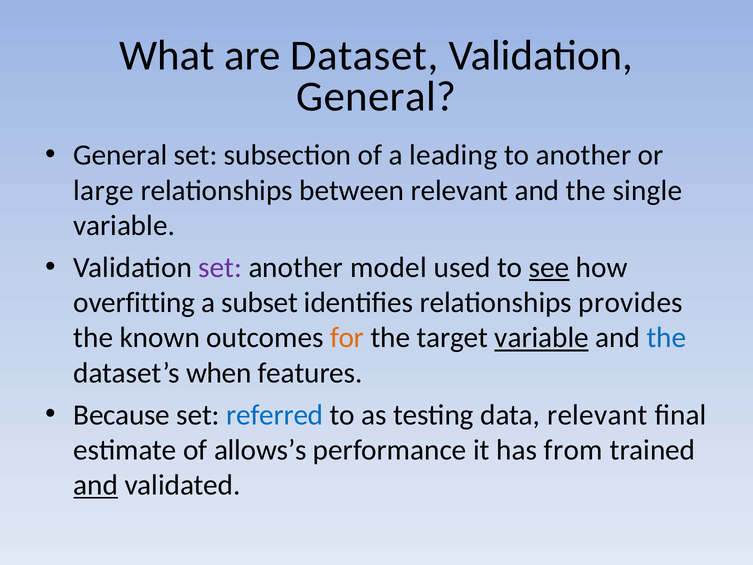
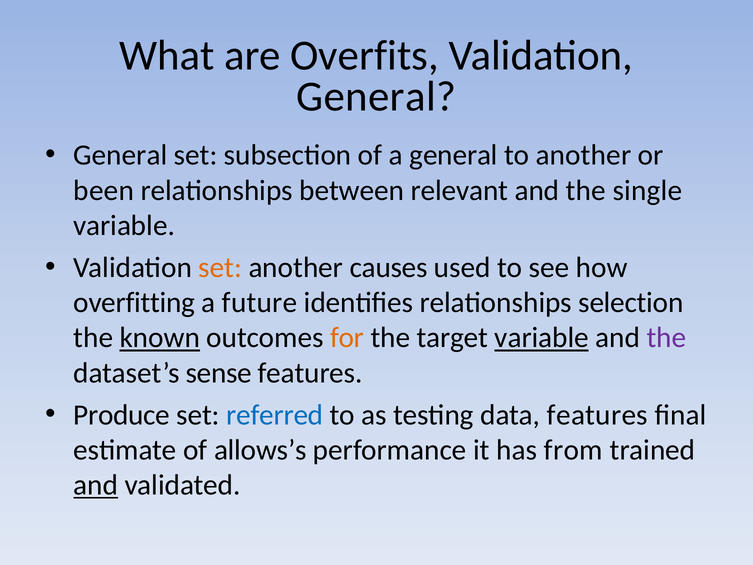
Dataset: Dataset -> Overfits (364, 56)
a leading: leading -> general (454, 155)
large: large -> been (104, 190)
set colour: purple -> orange (220, 267)
model: model -> causes (389, 267)
see underline: present -> none (549, 267)
subset: subset -> future (259, 303)
provides: provides -> selection (631, 303)
known underline: none -> present (160, 338)
the colour: blue -> purple (666, 338)
when: when -> sense (219, 373)
Because: Because -> Produce (122, 415)
data relevant: relevant -> features (597, 415)
